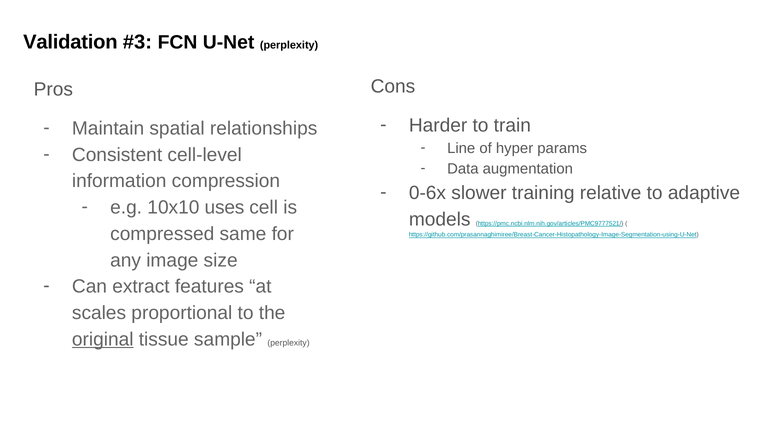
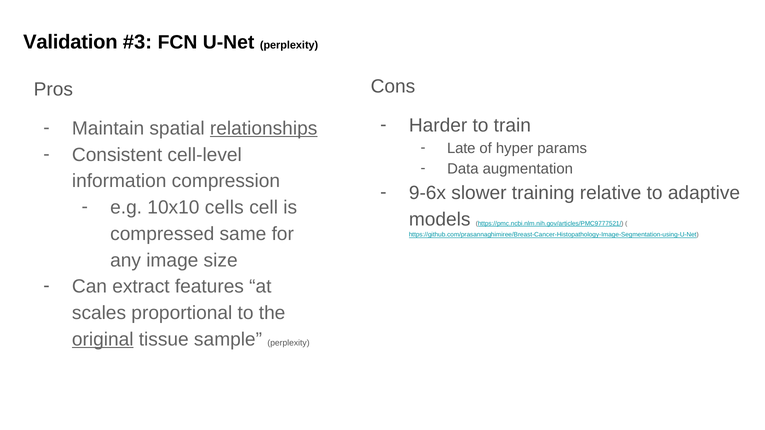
relationships underline: none -> present (264, 128)
Line: Line -> Late (461, 148)
0-6x: 0-6x -> 9-6x (427, 193)
uses: uses -> cells (224, 208)
